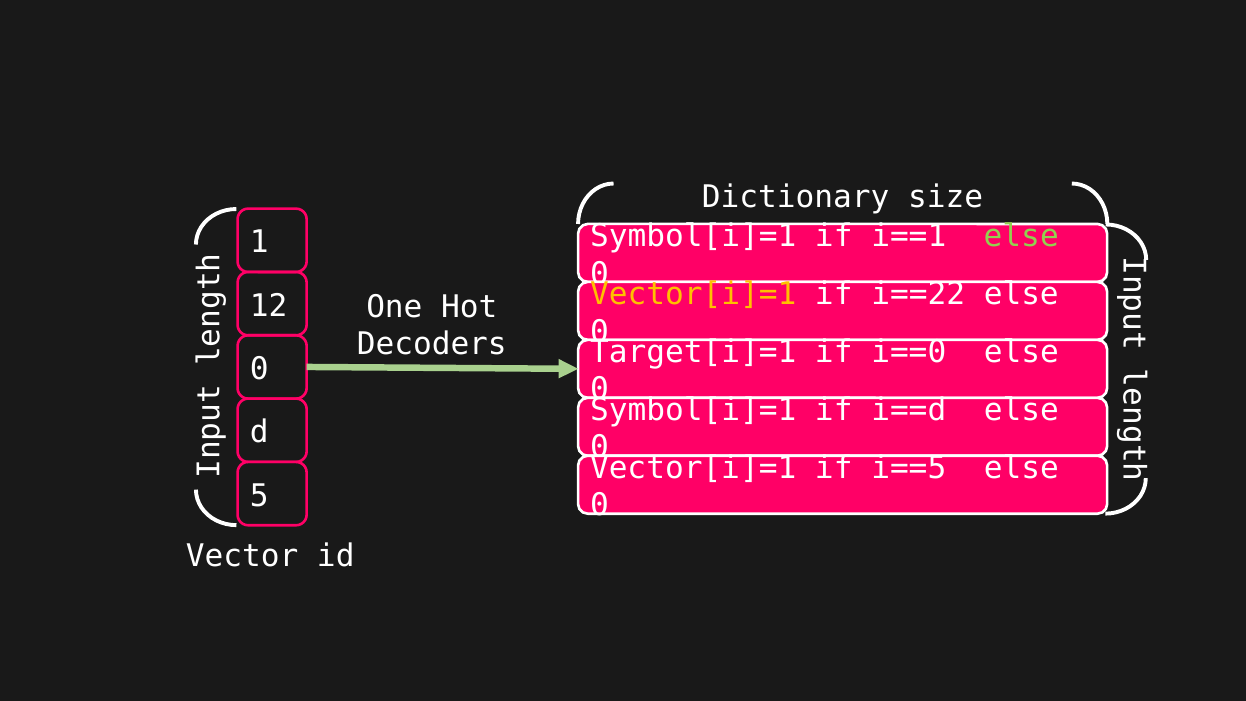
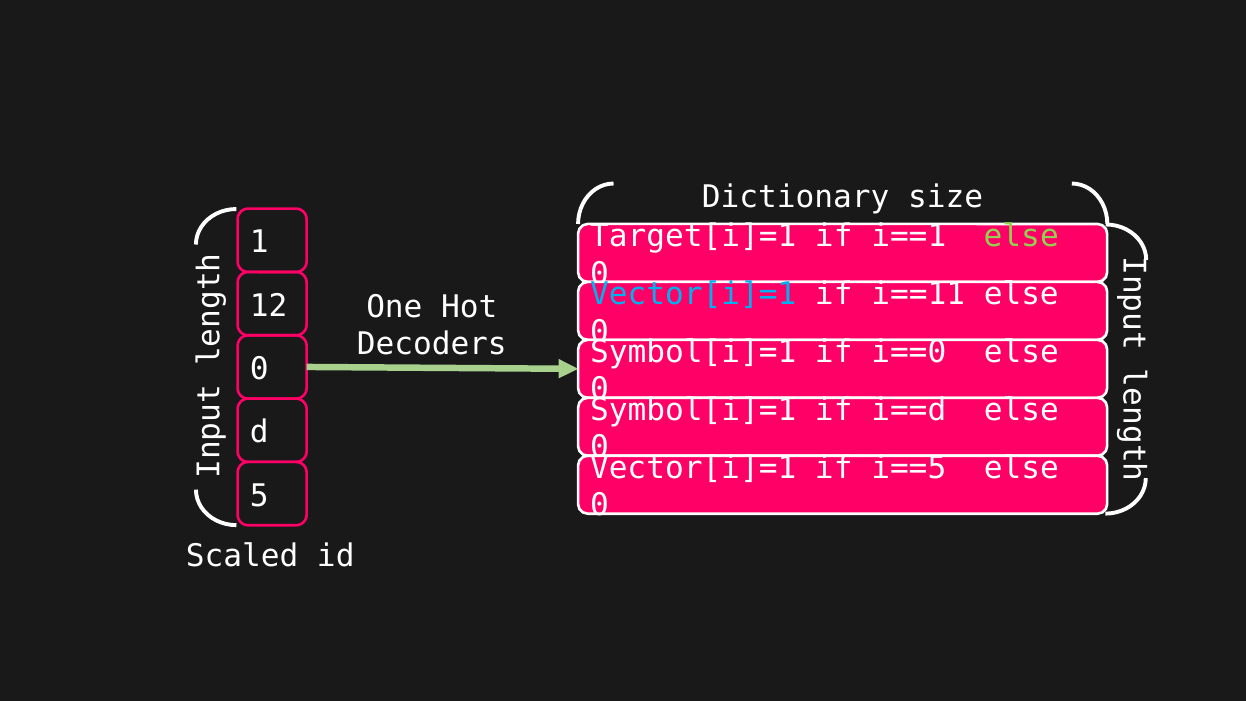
Symbol[i]=1: Symbol[i]=1 -> Target[i]=1 (693, 236)
Vector[i]=1 colour: yellow -> light blue (693, 294)
i==22: i==22 -> i==11 (918, 294)
Target[i]=1: Target[i]=1 -> Symbol[i]=1 (693, 352)
Vector: Vector -> Scaled (242, 556)
